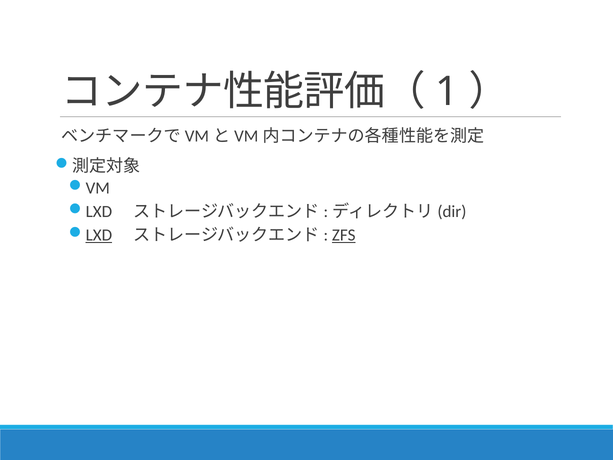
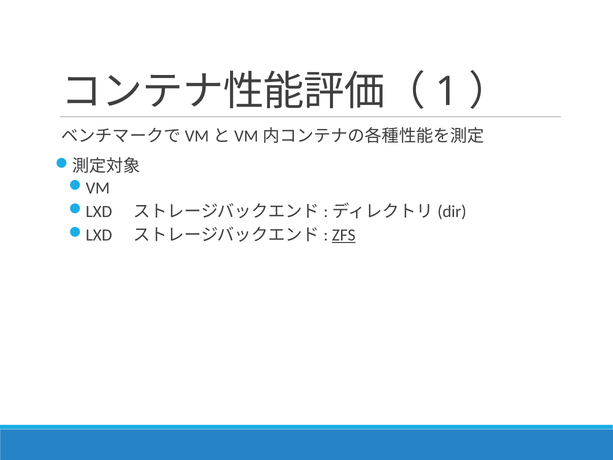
LXD underline: present -> none (99, 235)
